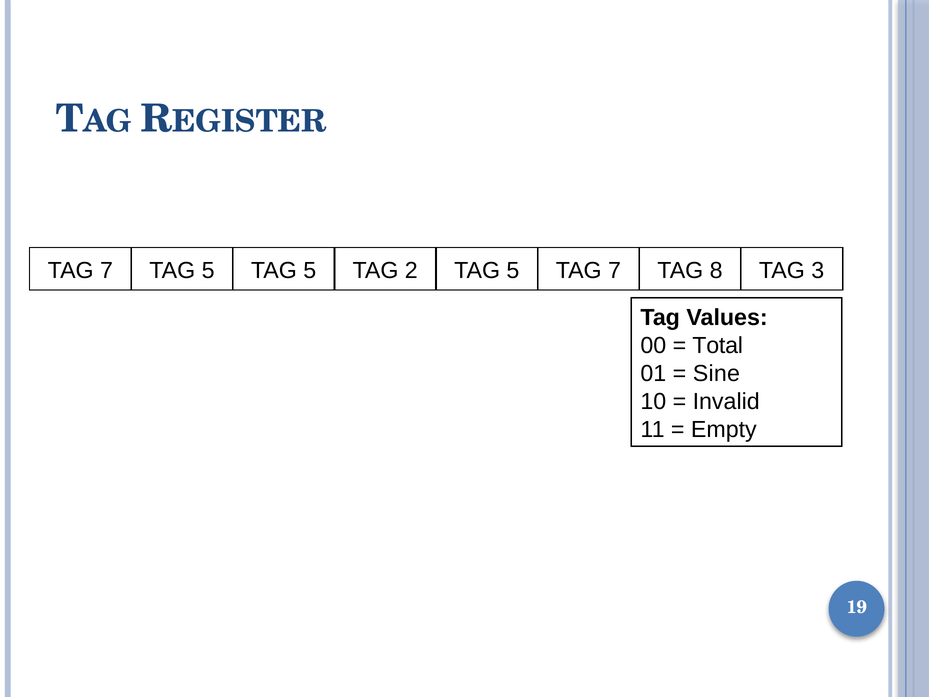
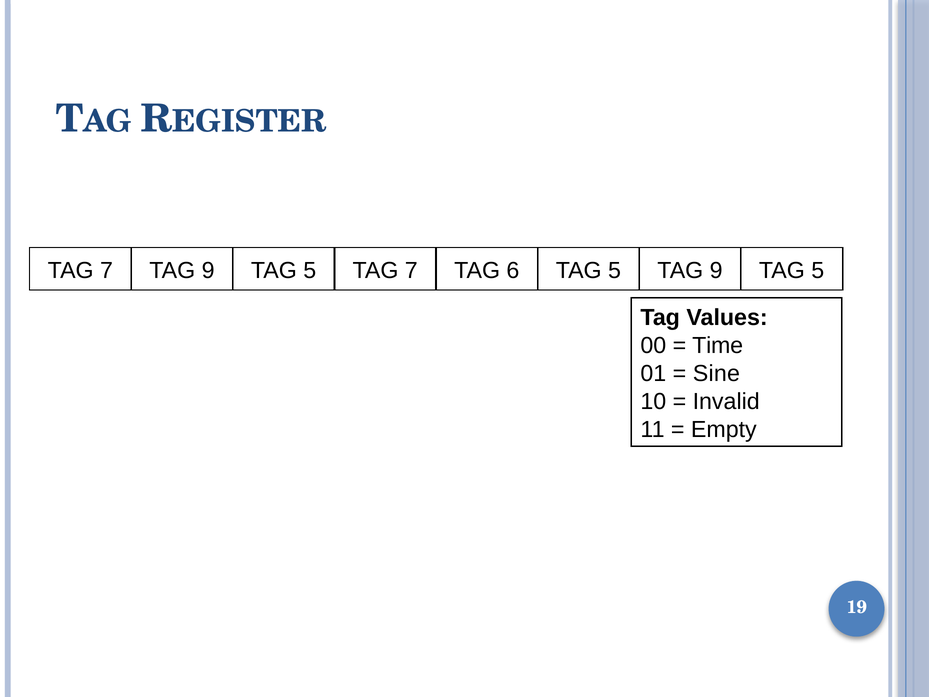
7 TAG 5: 5 -> 9 (208, 270)
5 TAG 2: 2 -> 7 (411, 270)
5: 5 -> 6 (513, 270)
7: 7 -> 5 (615, 270)
8: 8 -> 9 (716, 270)
3: 3 -> 5 (818, 270)
Total: Total -> Time (718, 346)
